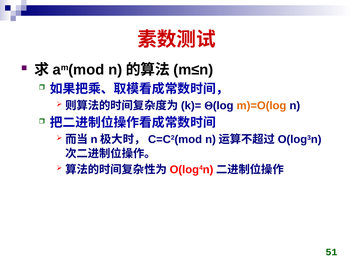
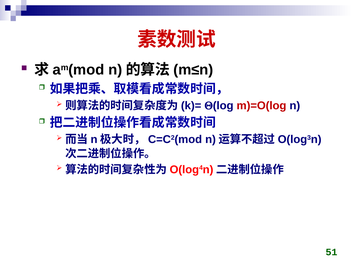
m)=O(log colour: orange -> red (261, 105)
